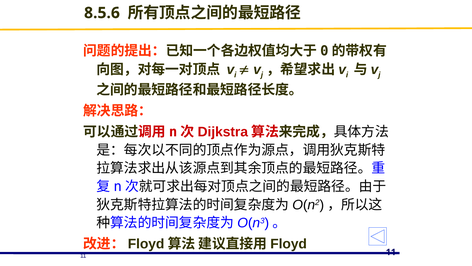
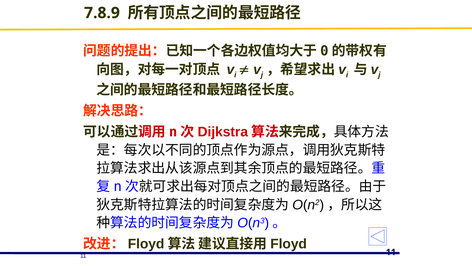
8.5.6: 8.5.6 -> 7.8.9 (102, 13)
